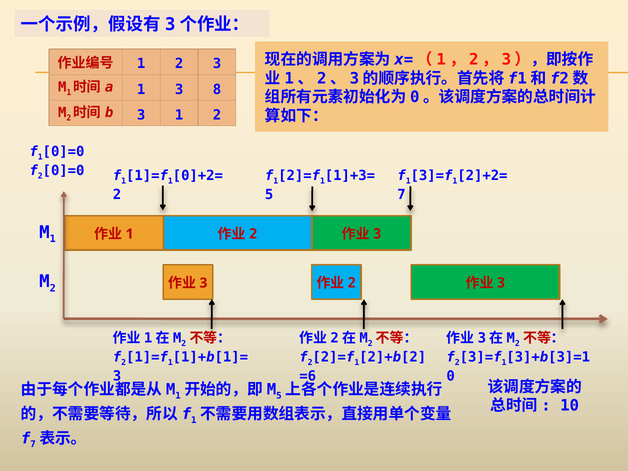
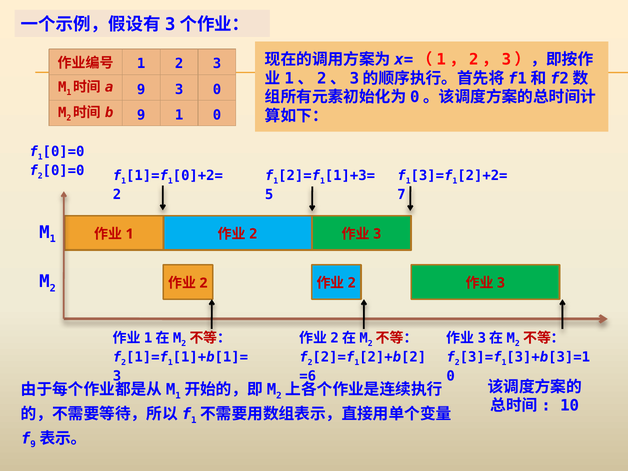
1: 1 -> 9 (141, 89)
3 8: 8 -> 0 (217, 89)
3: 3 -> 9 (141, 115)
2: 2 -> 0 (217, 115)
3: 3 -> 2 (204, 283)
5: 5 -> 2 (279, 396)
7: 7 -> 9 (33, 444)
